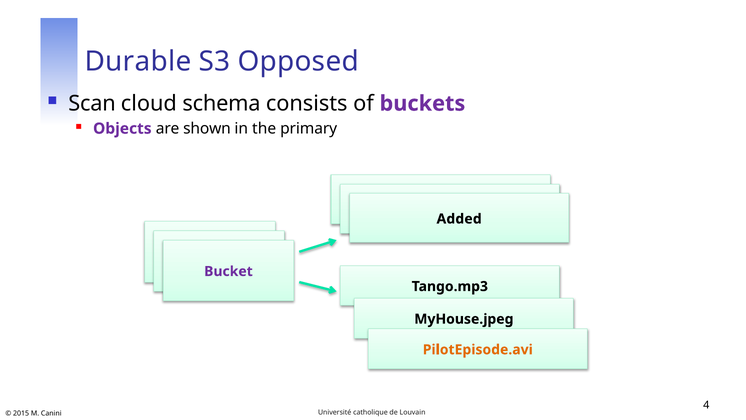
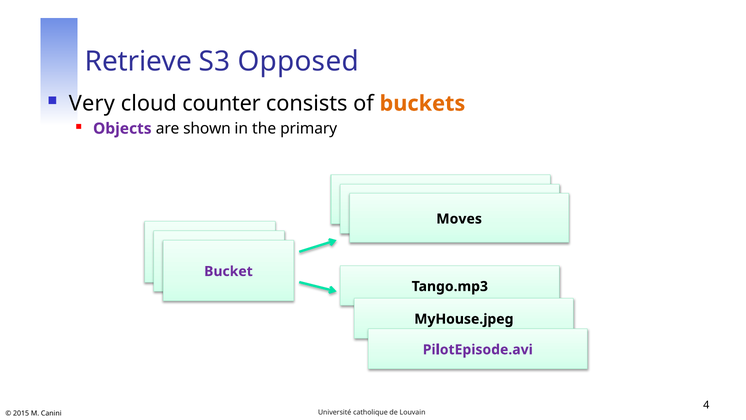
Durable: Durable -> Retrieve (138, 62)
Scan: Scan -> Very (92, 103)
schema: schema -> counter (222, 103)
buckets colour: purple -> orange (422, 103)
Added: Added -> Moves (459, 219)
PilotEpisode.avi colour: orange -> purple (478, 349)
